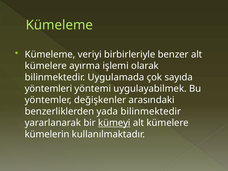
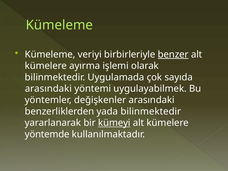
benzer underline: none -> present (173, 54)
yöntemleri: yöntemleri -> arasındaki (48, 89)
kümelerin: kümelerin -> yöntemde (47, 134)
